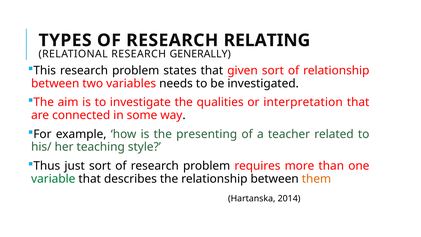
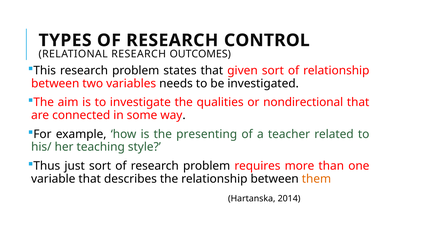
RELATING: RELATING -> CONTROL (267, 40)
GENERALLY: GENERALLY -> OUTCOMES (200, 54)
interpretation: interpretation -> nondirectional (303, 102)
variable colour: green -> black (53, 179)
